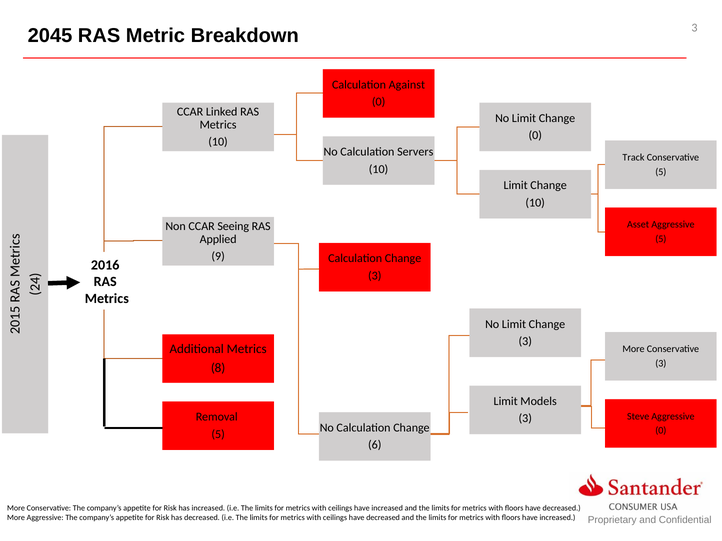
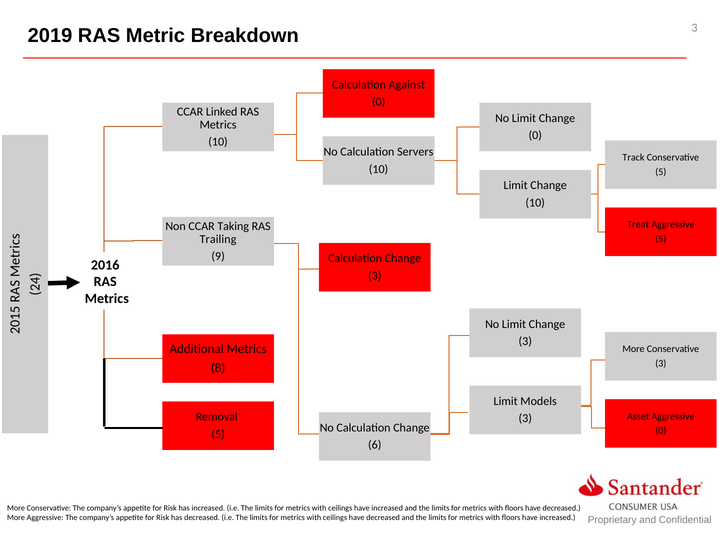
2045: 2045 -> 2019 (50, 36)
Asset: Asset -> Treat (638, 225)
Seeing: Seeing -> Taking (233, 226)
Applied: Applied -> Trailing (218, 239)
Steve: Steve -> Asset (638, 417)
